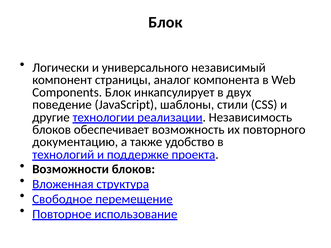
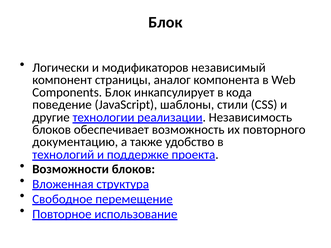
универсального: универсального -> модификаторов (145, 68)
двух: двух -> кода (239, 92)
